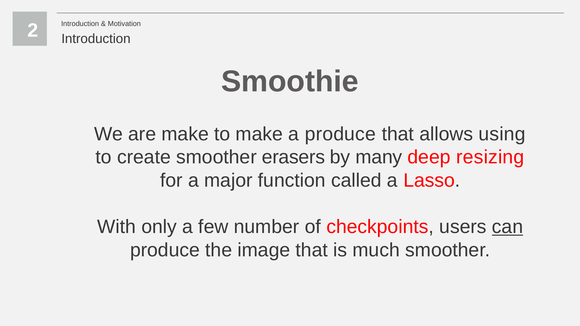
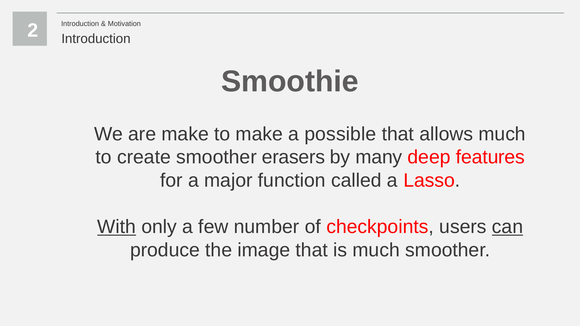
a produce: produce -> possible (340, 134)
allows using: using -> much (502, 134)
resizing: resizing -> features (490, 157)
With underline: none -> present (117, 227)
